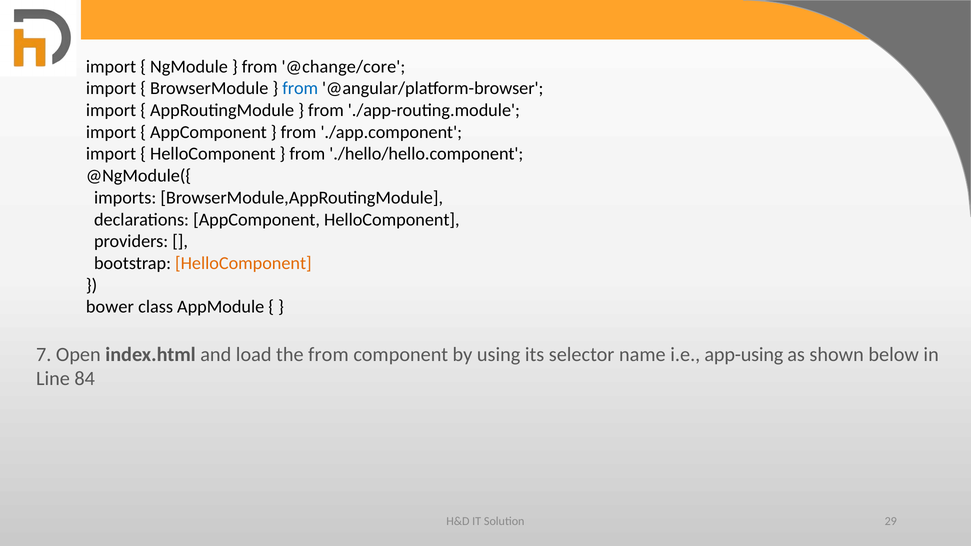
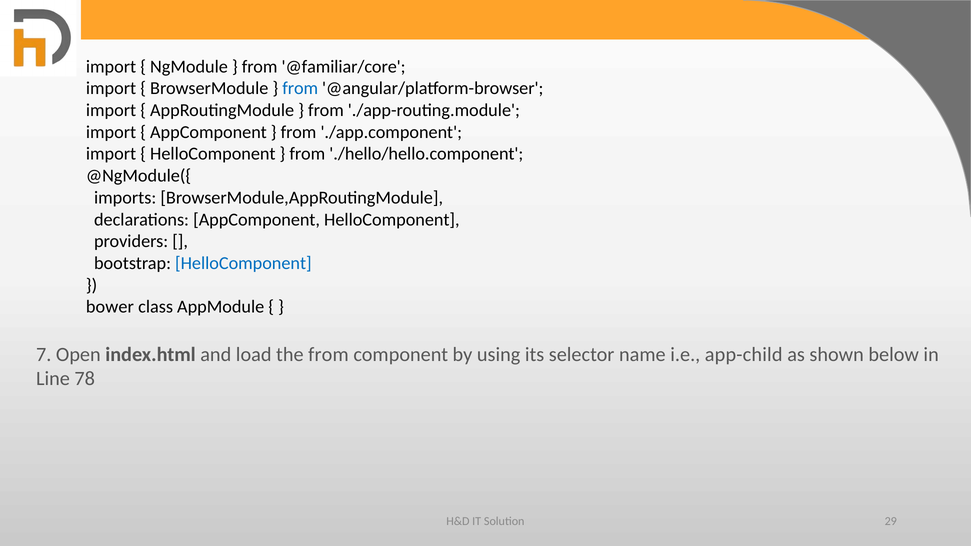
@change/core: @change/core -> @familiar/core (344, 67)
HelloComponent colour: orange -> blue (243, 263)
app-using: app-using -> app-child (744, 355)
84: 84 -> 78 (85, 379)
